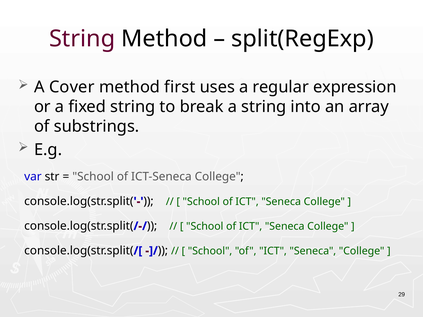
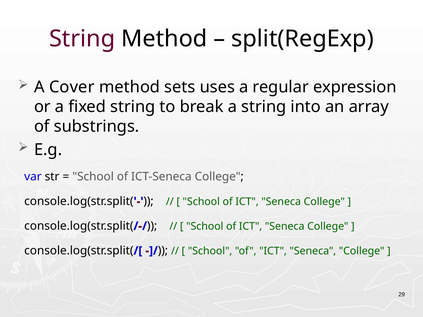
first: first -> sets (180, 87)
